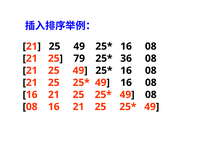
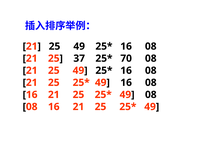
79: 79 -> 37 (79, 59)
36: 36 -> 70 (126, 59)
